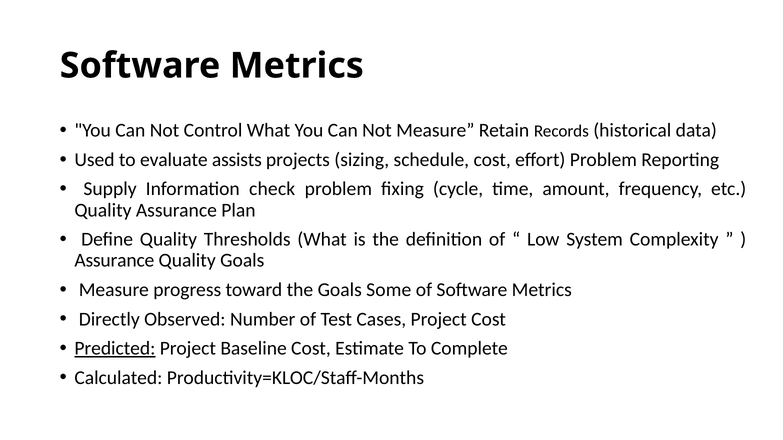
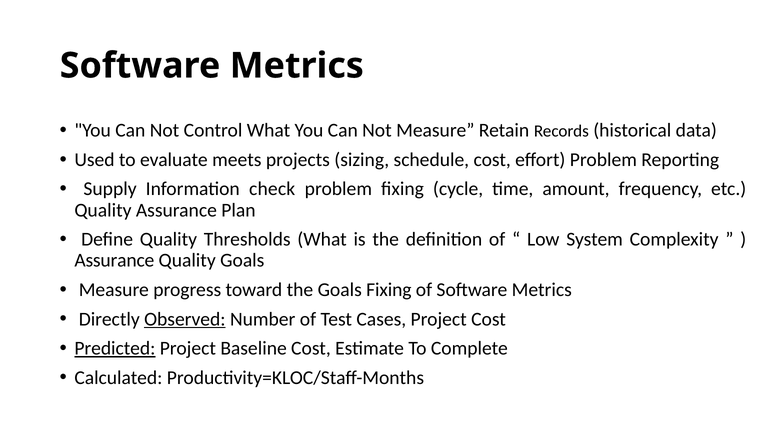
assists: assists -> meets (237, 160)
Goals Some: Some -> Fixing (389, 290)
Observed underline: none -> present (185, 319)
